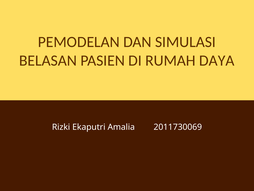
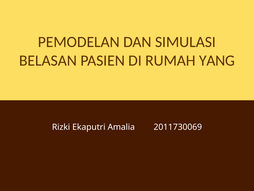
DAYA: DAYA -> YANG (217, 60)
